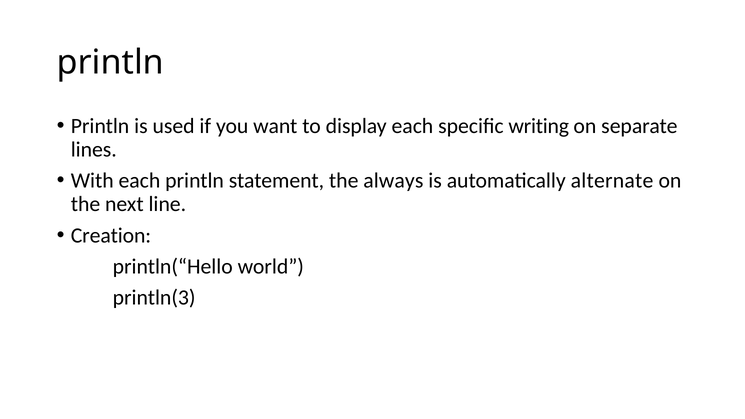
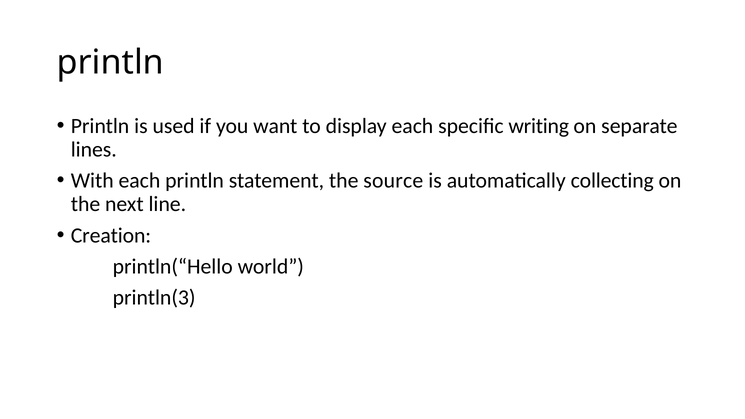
always: always -> source (393, 181)
alternate: alternate -> collecting (612, 181)
